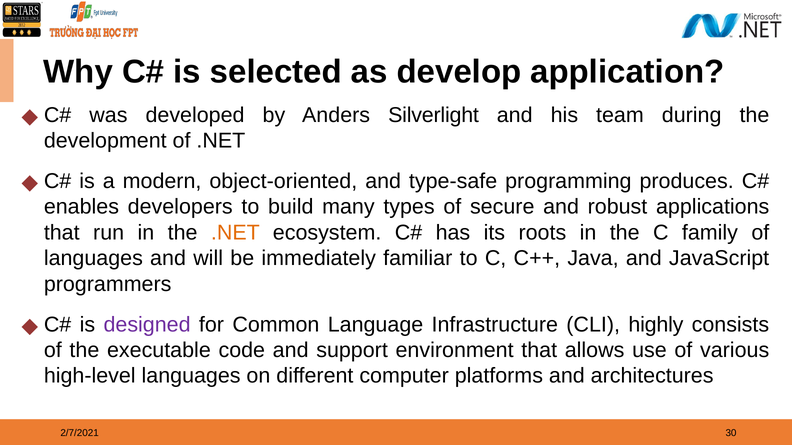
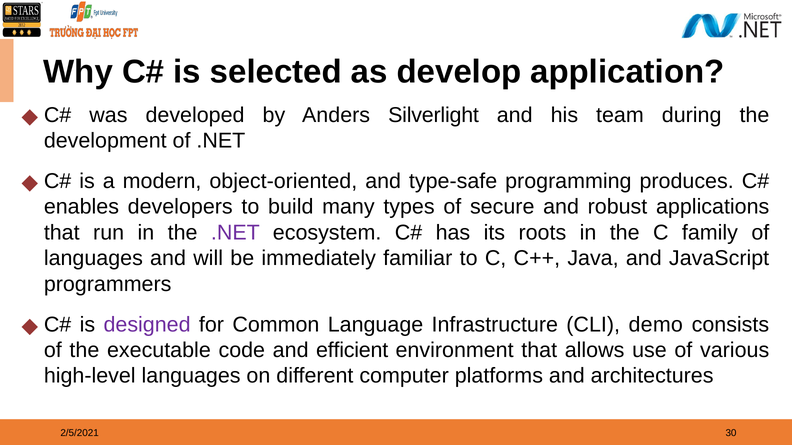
.NET colour: orange -> purple (235, 233)
highly: highly -> demo (656, 325)
support: support -> efficient (352, 351)
2/7/2021: 2/7/2021 -> 2/5/2021 (80, 434)
